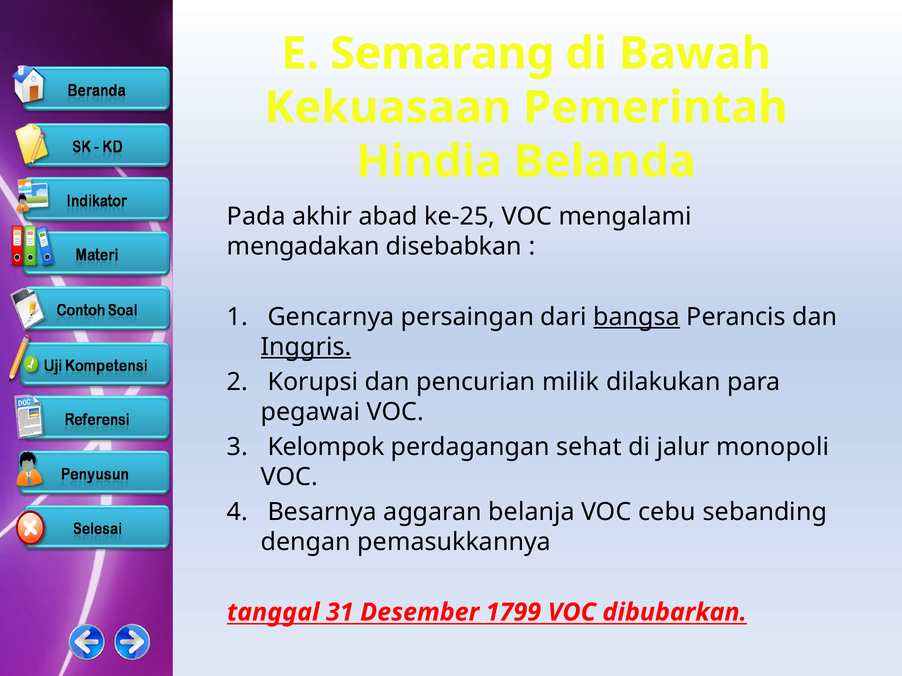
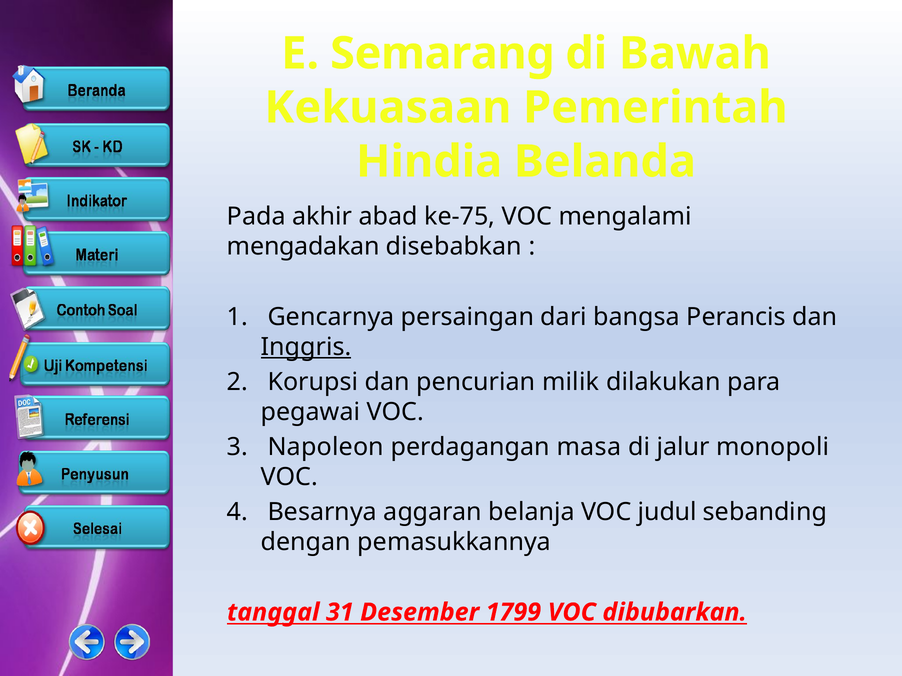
ke-25: ke-25 -> ke-75 (460, 217)
bangsa underline: present -> none (637, 317)
Kelompok: Kelompok -> Napoleon (326, 447)
sehat: sehat -> masa (589, 447)
cebu: cebu -> judul (667, 512)
